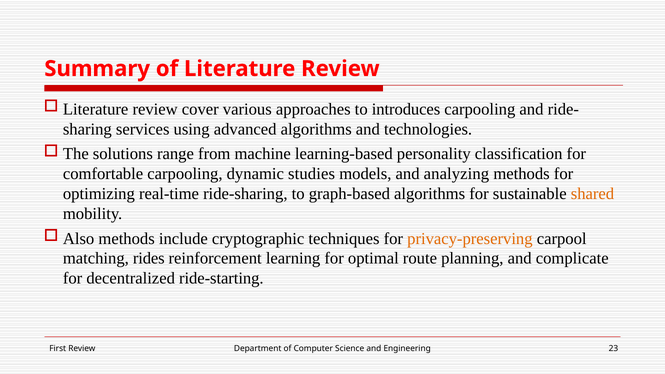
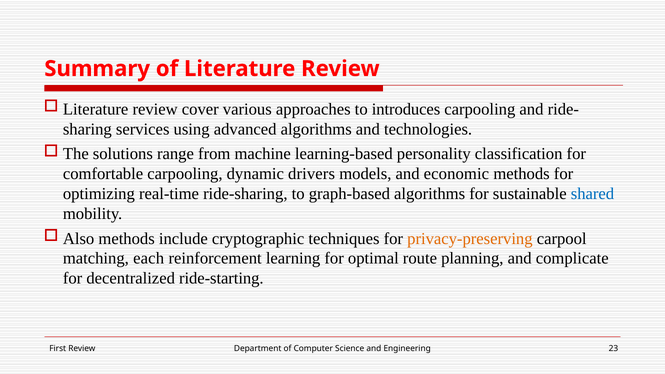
studies: studies -> drivers (312, 174)
analyzing: analyzing -> economic (456, 174)
shared colour: orange -> blue (592, 194)
rides: rides -> each (149, 259)
